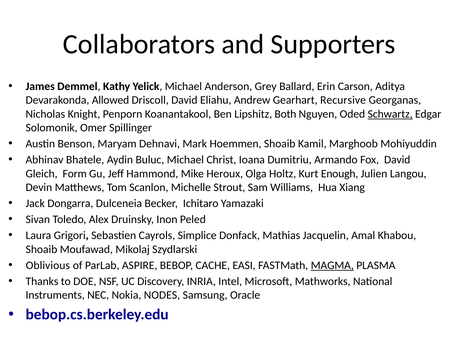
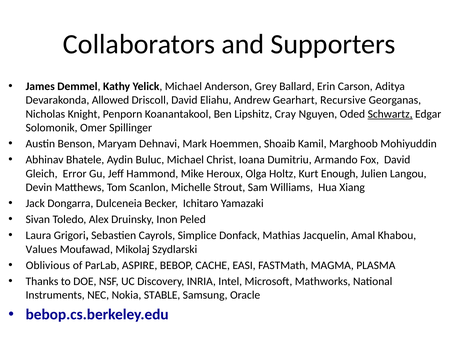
Both: Both -> Cray (285, 114)
Form: Form -> Error (75, 174)
Shoaib: Shoaib -> Values (41, 249)
MAGMA underline: present -> none (332, 265)
NODES: NODES -> STABLE (162, 295)
